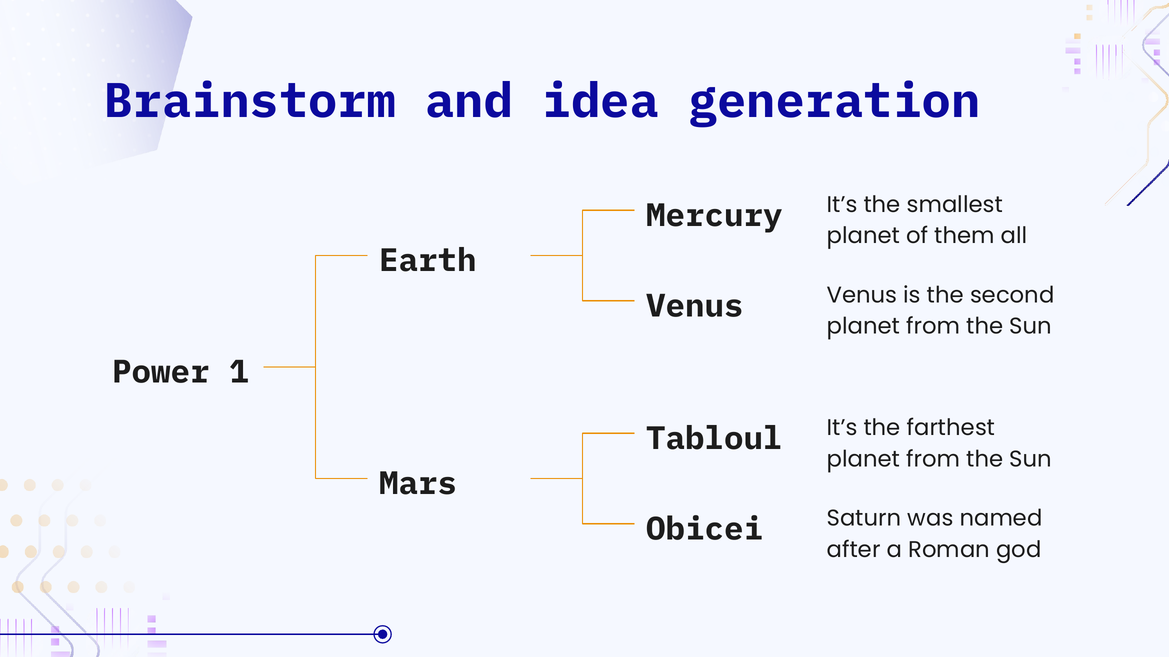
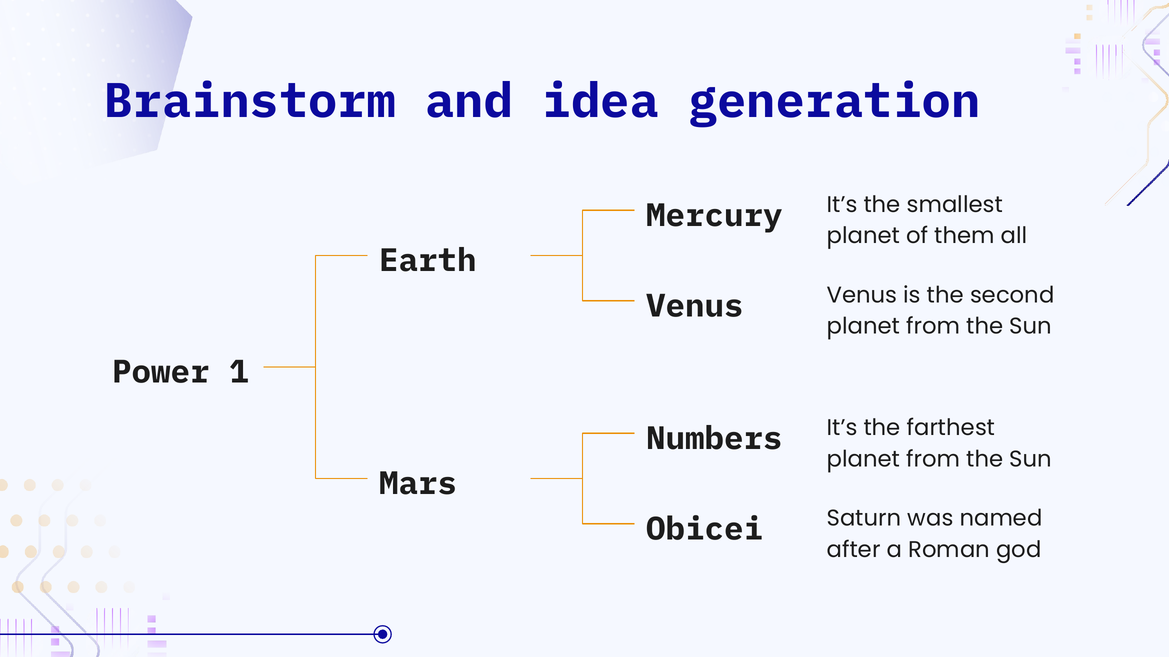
Tabloul: Tabloul -> Numbers (714, 439)
